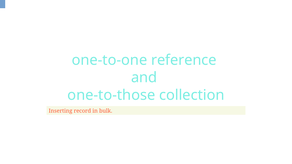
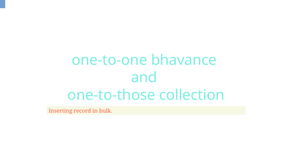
reference: reference -> bhavance (184, 60)
